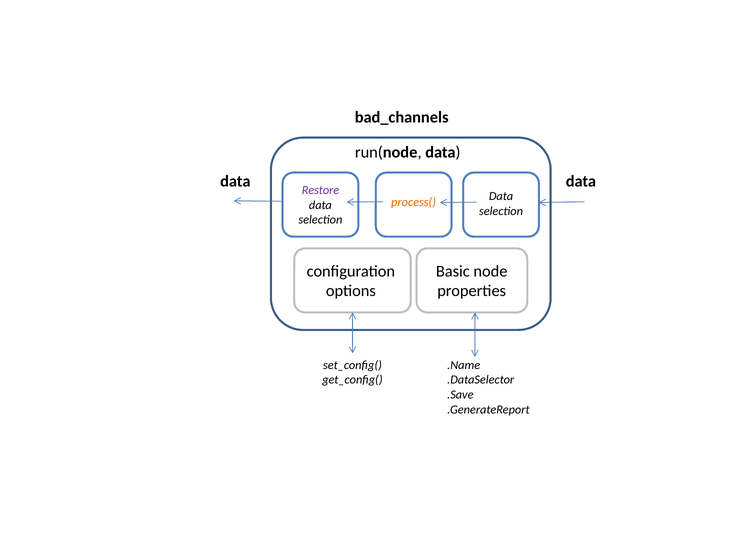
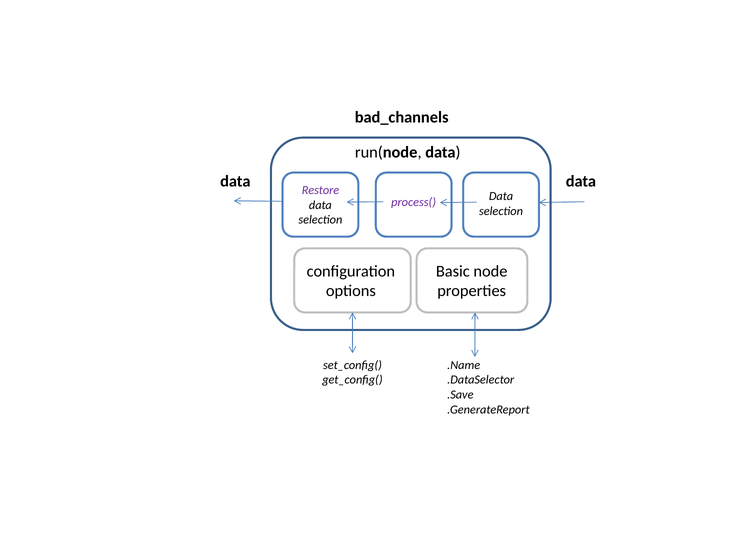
process( colour: orange -> purple (414, 202)
